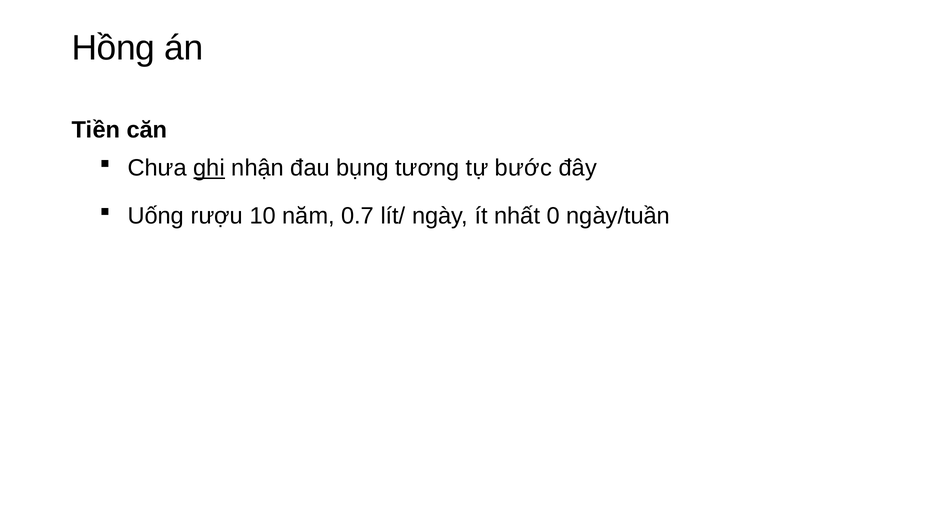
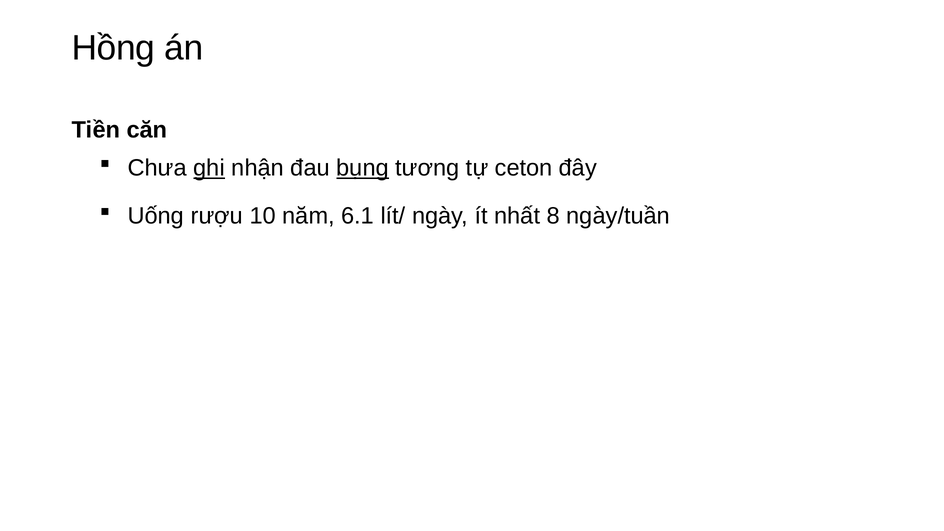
bụng underline: none -> present (363, 168)
bước: bước -> ceton (524, 168)
0.7: 0.7 -> 6.1 (358, 216)
0: 0 -> 8 (553, 216)
